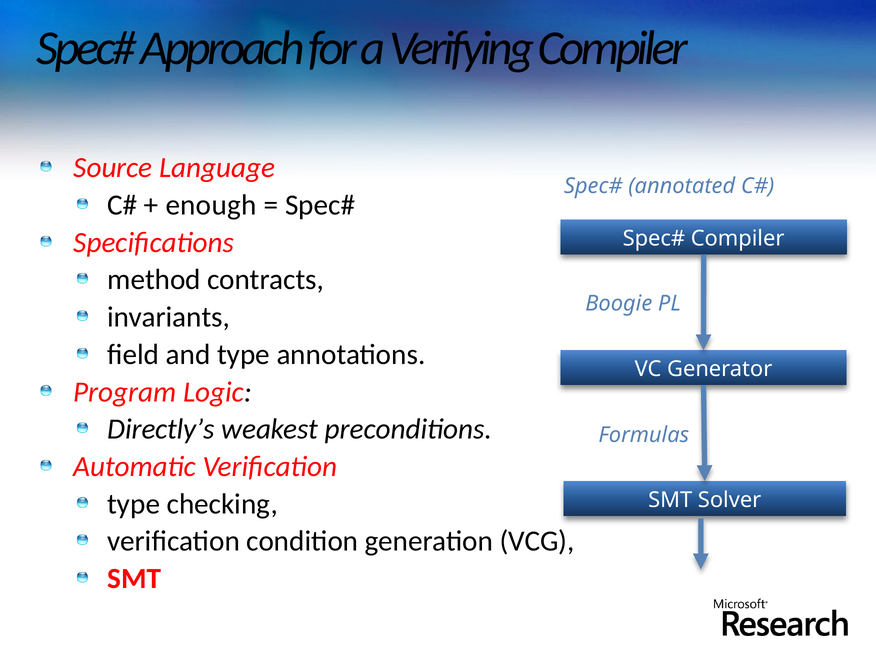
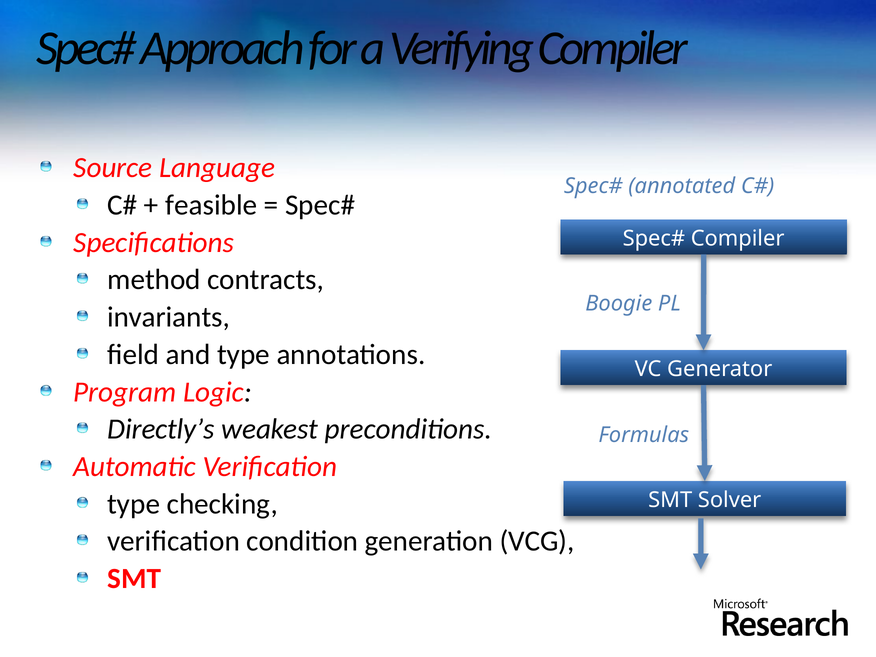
enough: enough -> feasible (211, 205)
